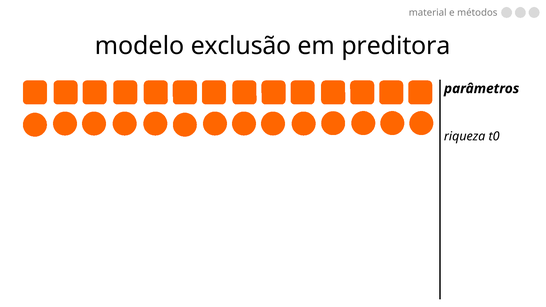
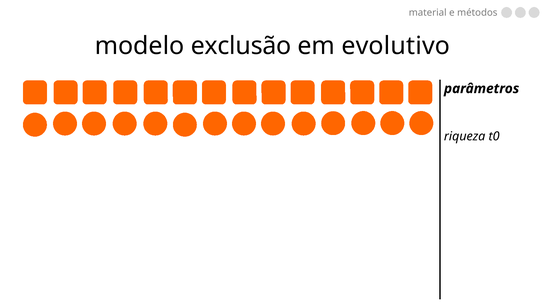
preditora: preditora -> evolutivo (396, 46)
